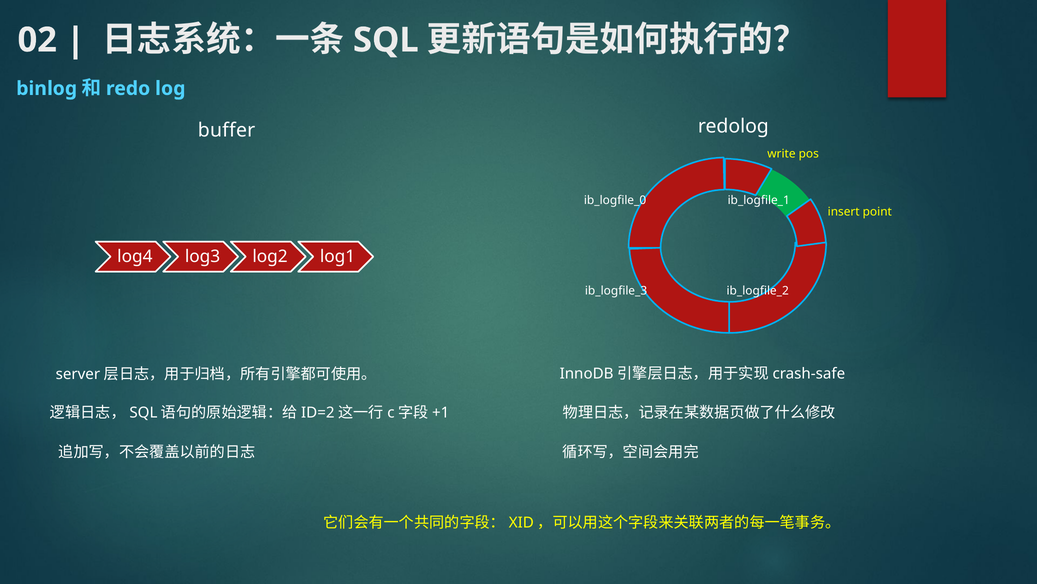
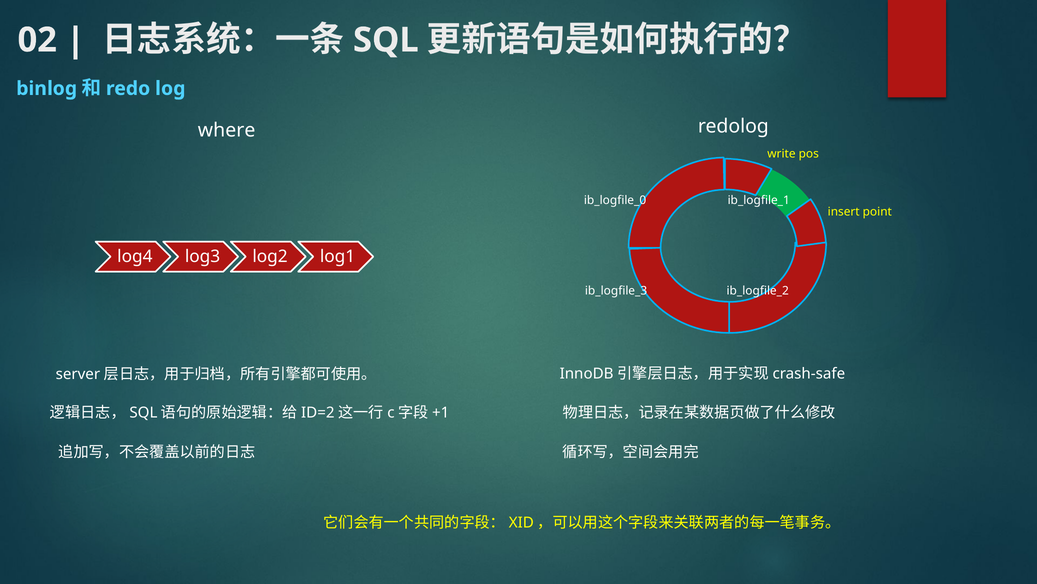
buffer: buffer -> where (227, 130)
